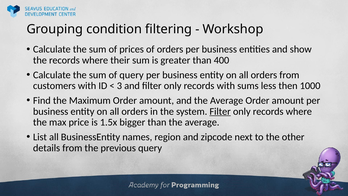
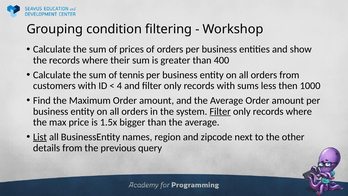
of query: query -> tennis (132, 75)
3: 3 -> 4 (119, 86)
List underline: none -> present (40, 137)
